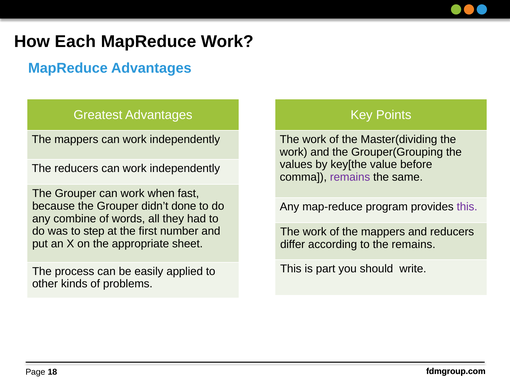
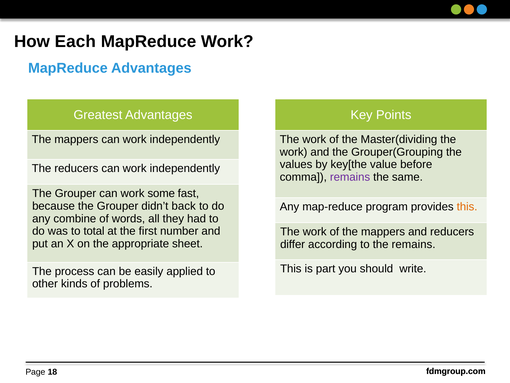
when: when -> some (161, 193)
done: done -> back (184, 206)
this colour: purple -> orange (467, 206)
step: step -> total (94, 231)
